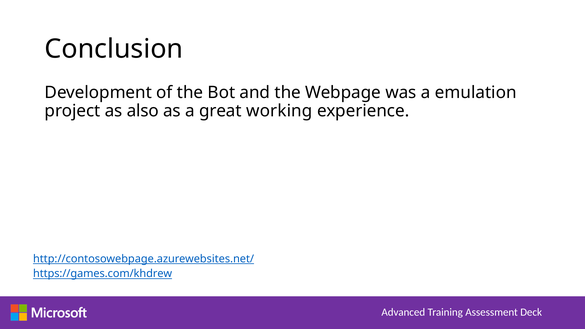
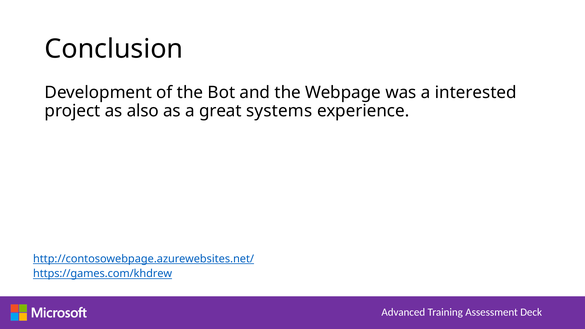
emulation: emulation -> interested (476, 92)
working: working -> systems (279, 111)
